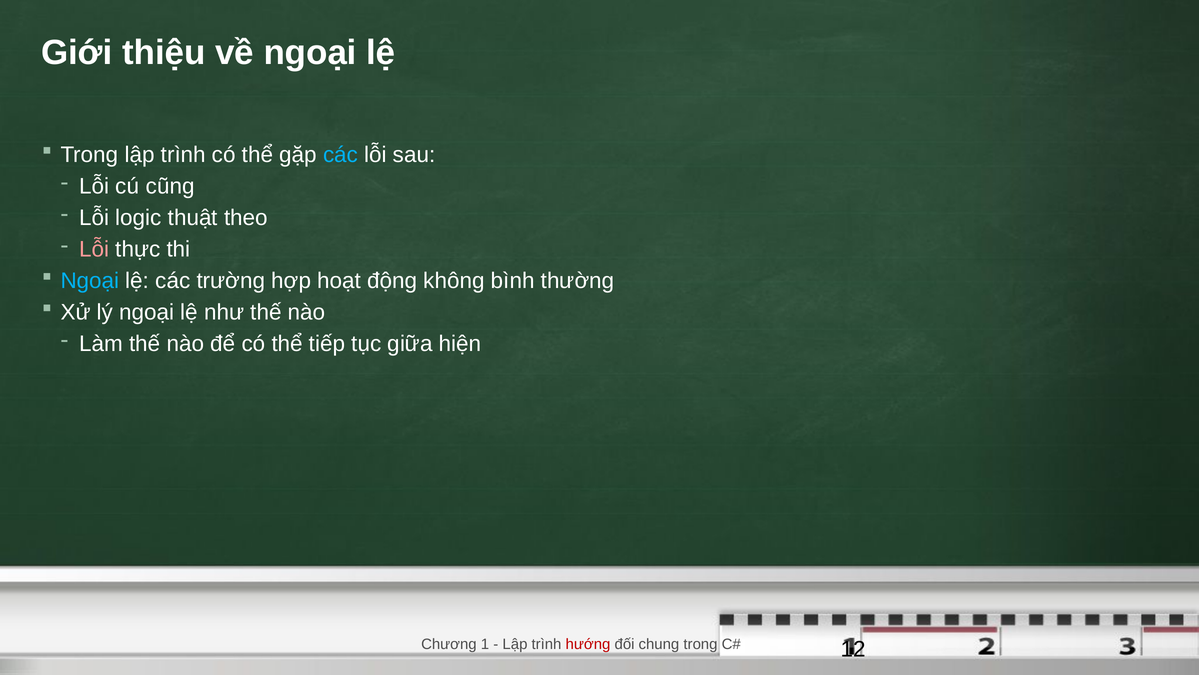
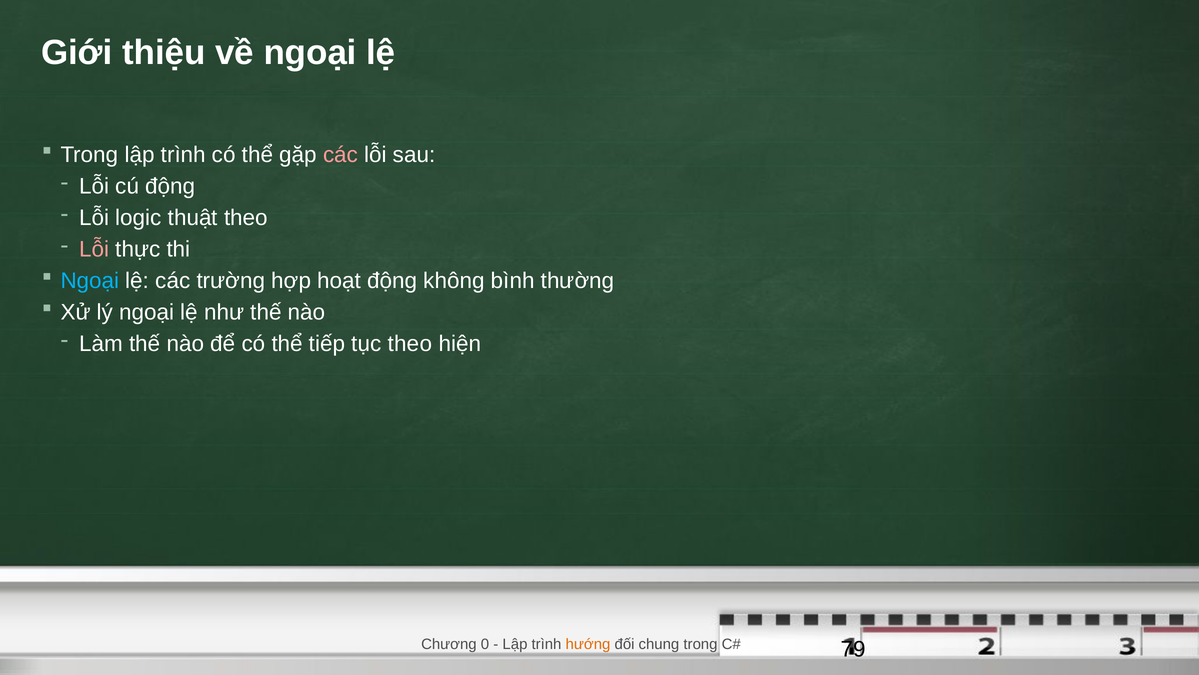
các colour: light blue -> pink (341, 155)
cú cũng: cũng -> động (170, 186)
tục giữa: giữa -> theo (410, 344)
1: 1 -> 0 (485, 644)
hướng colour: red -> orange (588, 644)
12: 12 -> 79 (853, 649)
